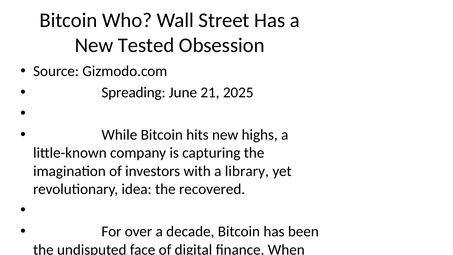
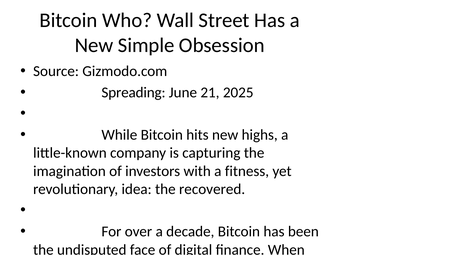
Tested: Tested -> Simple (146, 45)
library: library -> fitness (247, 171)
